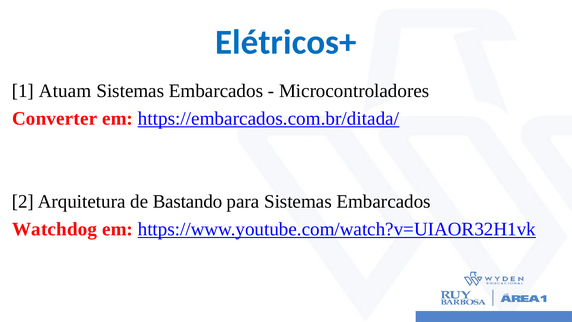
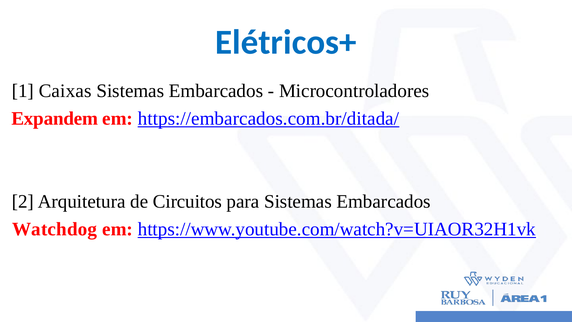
Atuam: Atuam -> Caixas (65, 91)
Converter: Converter -> Expandem (55, 118)
Bastando: Bastando -> Circuitos (187, 201)
